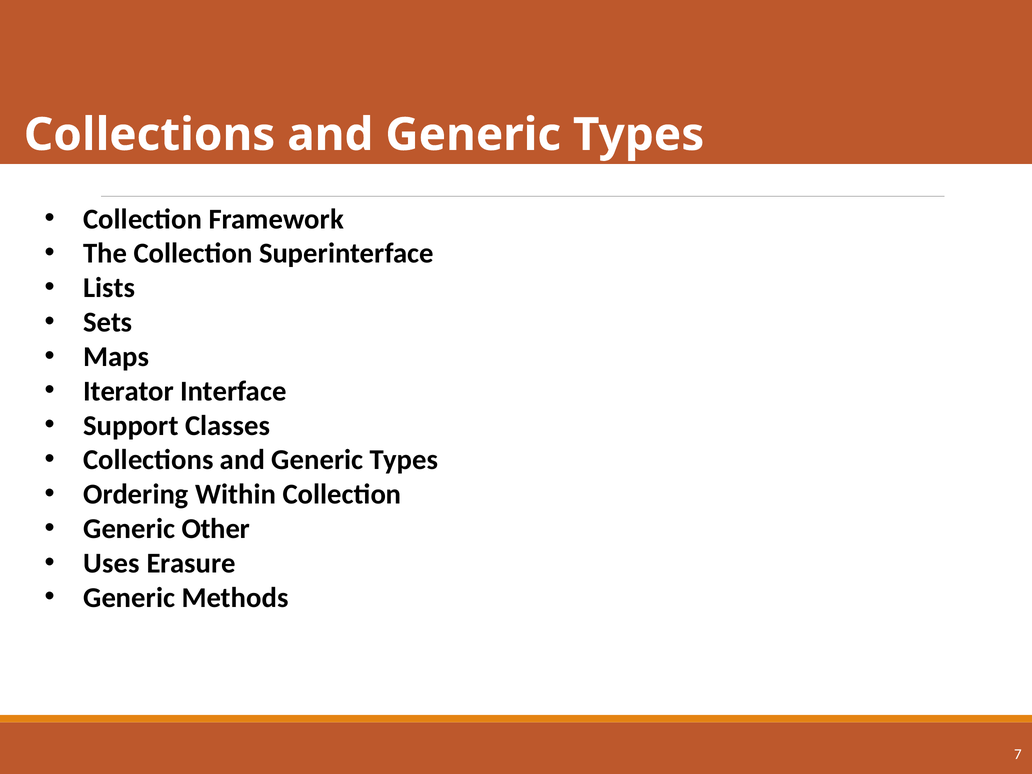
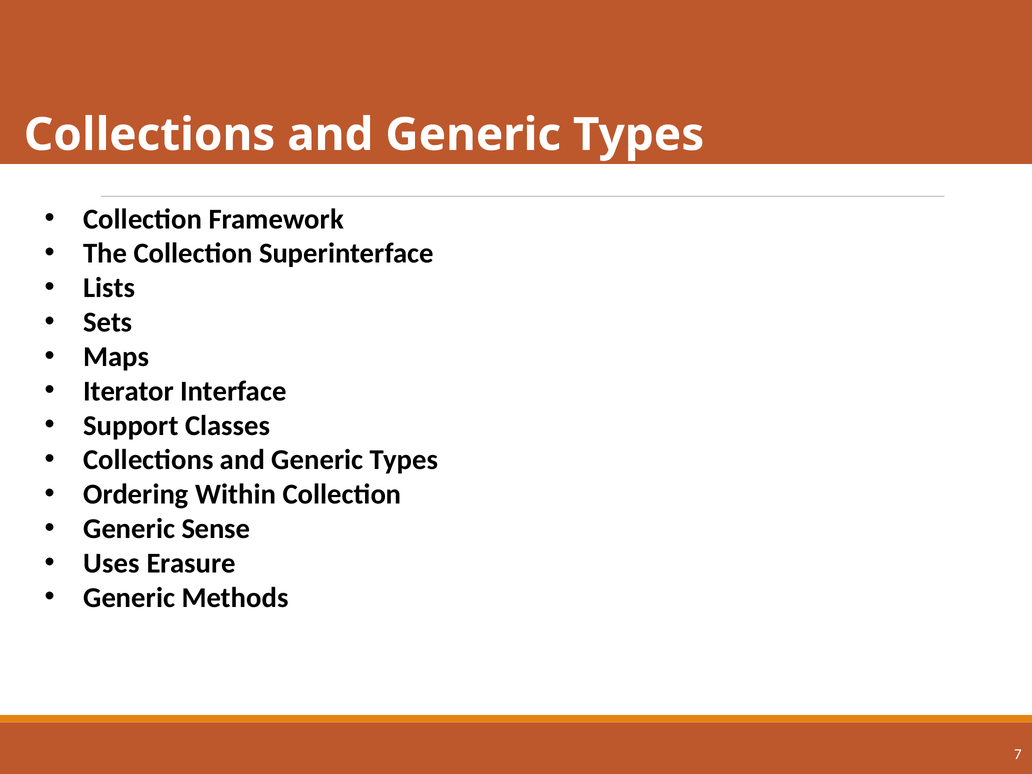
Other: Other -> Sense (216, 529)
